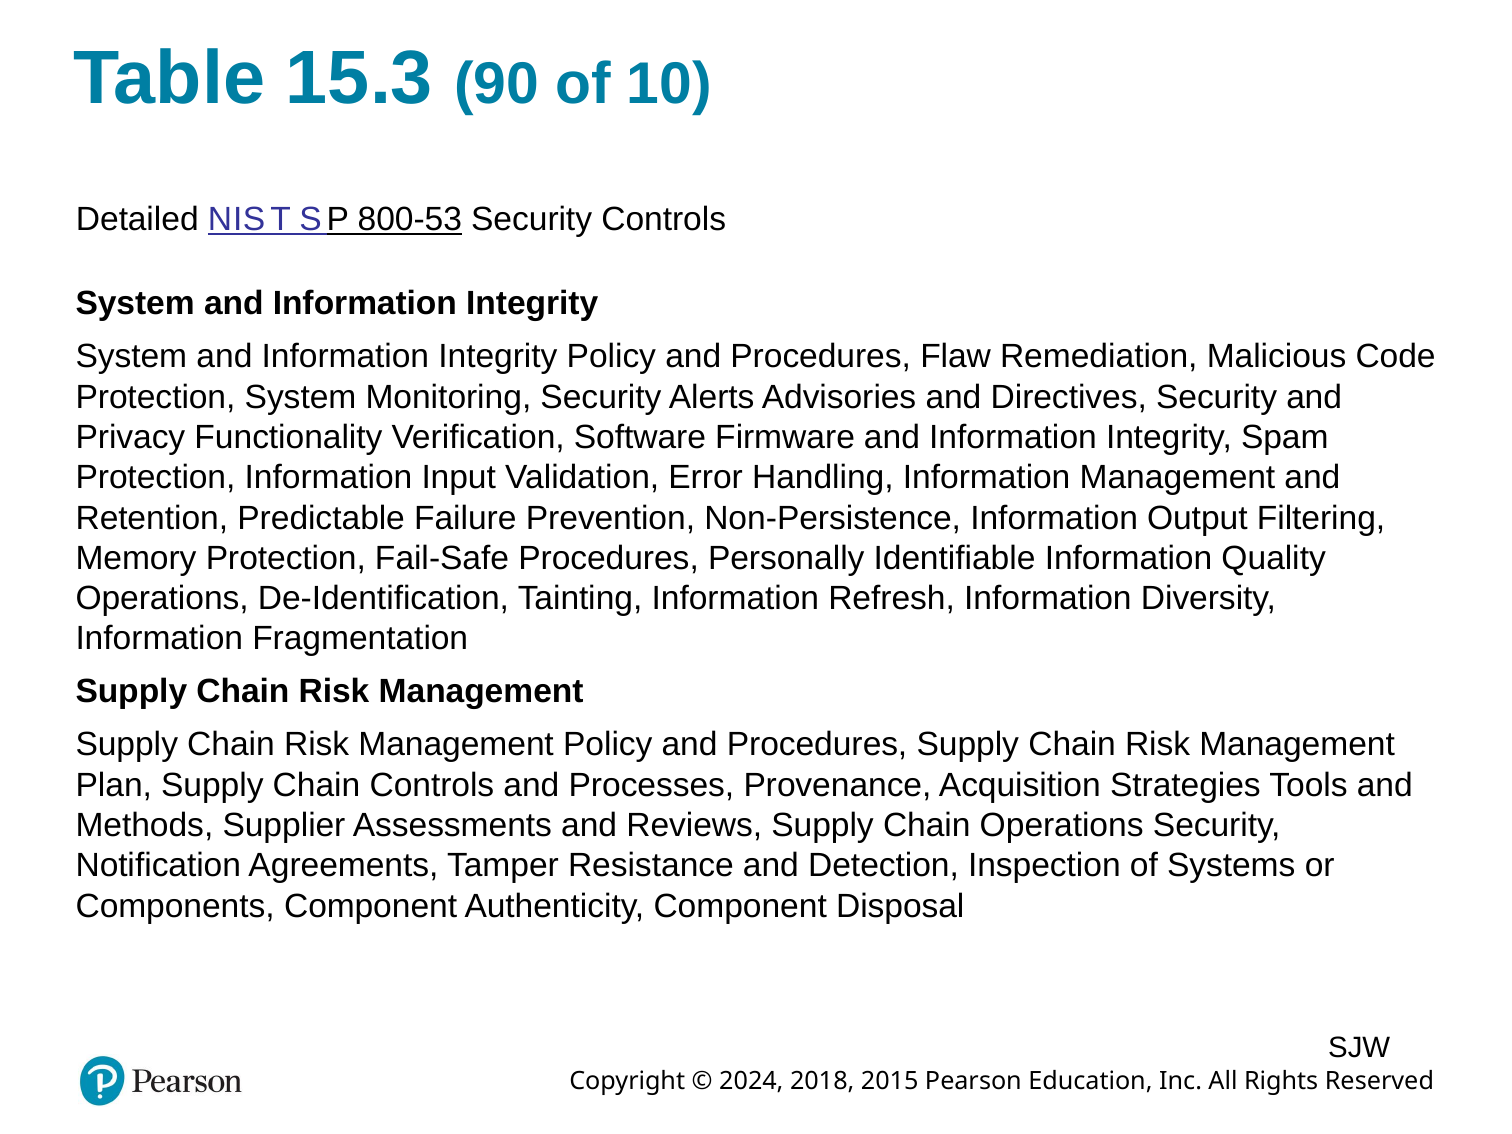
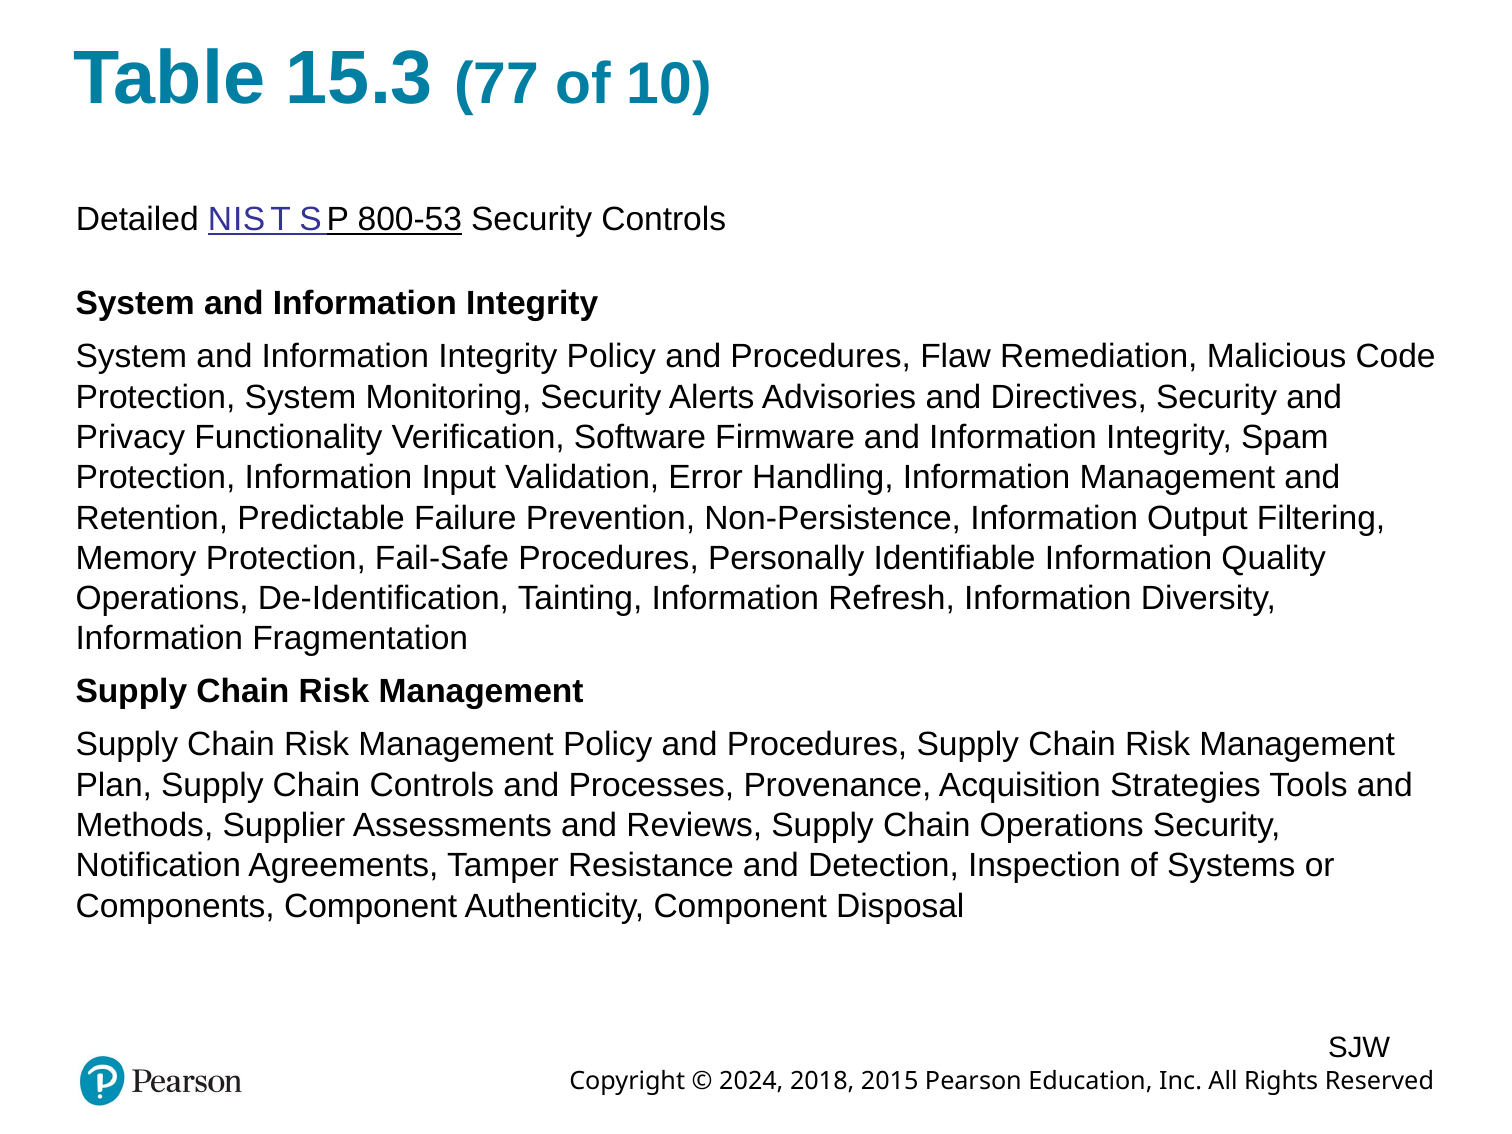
90: 90 -> 77 (497, 85)
